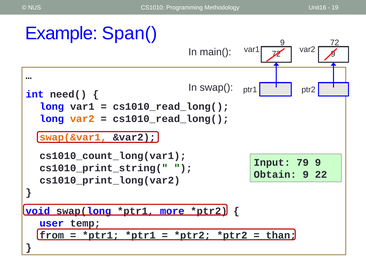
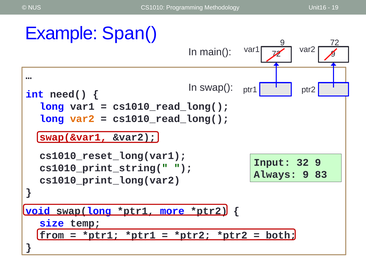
swap(&var1 colour: orange -> red (73, 138)
cs1010_count_long(var1: cs1010_count_long(var1 -> cs1010_reset_long(var1 (113, 156)
79: 79 -> 32 (303, 163)
Obtain: Obtain -> Always (275, 175)
22: 22 -> 83 (321, 175)
user: user -> size (52, 224)
than: than -> both (281, 236)
